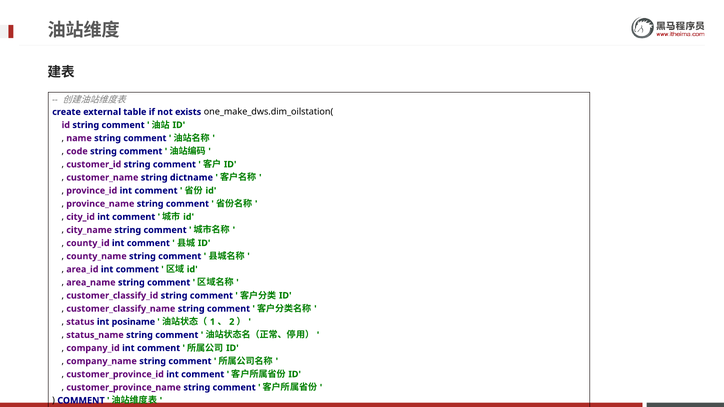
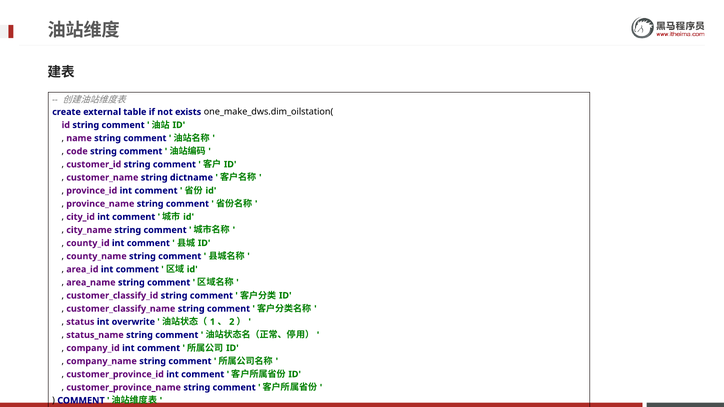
posiname: posiname -> overwrite (133, 322)
